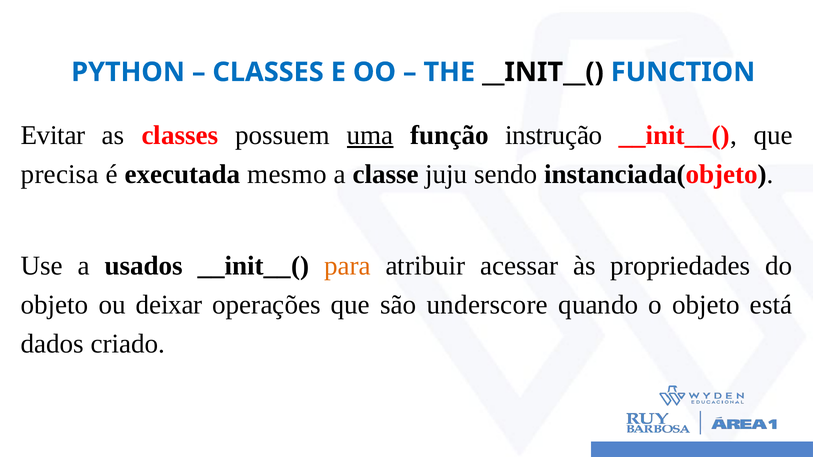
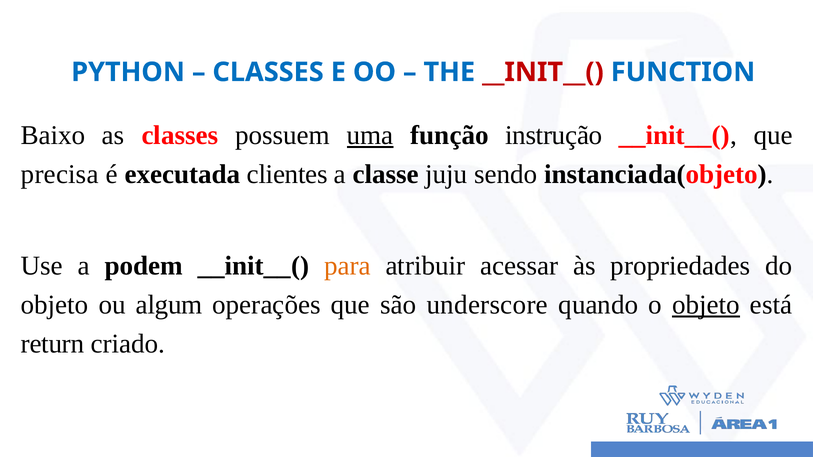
__INIT__( colour: black -> red (543, 72)
Evitar: Evitar -> Baixo (53, 135)
mesmo: mesmo -> clientes (287, 174)
usados: usados -> podem (144, 266)
deixar: deixar -> algum (169, 305)
objeto underline: none -> present (706, 305)
dados: dados -> return (53, 344)
